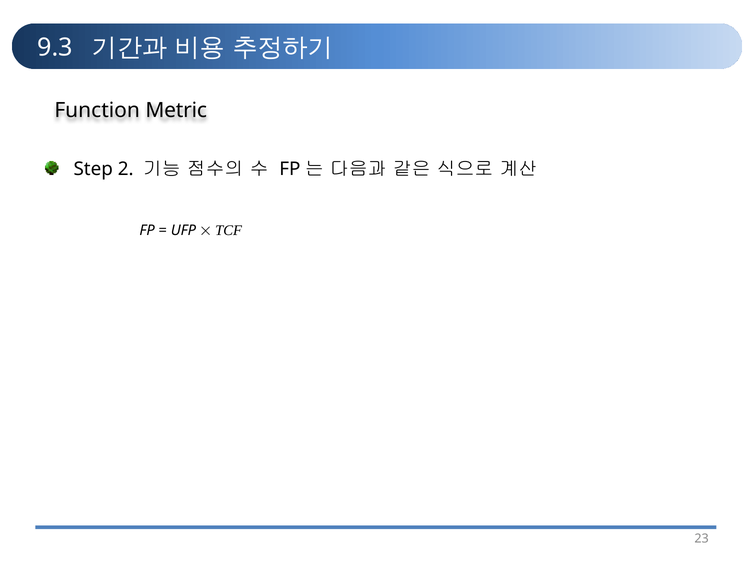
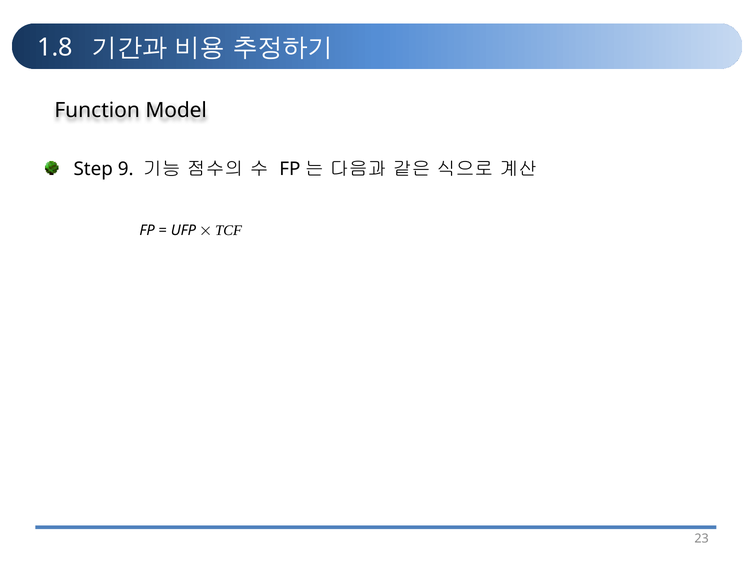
9.3: 9.3 -> 1.8 (55, 48)
Metric: Metric -> Model (176, 111)
2: 2 -> 9 (126, 169)
